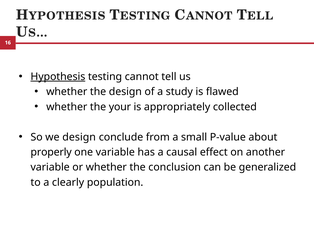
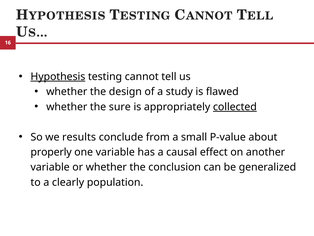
your: your -> sure (120, 107)
collected underline: none -> present (235, 107)
we design: design -> results (79, 137)
